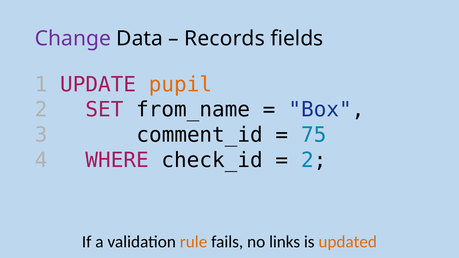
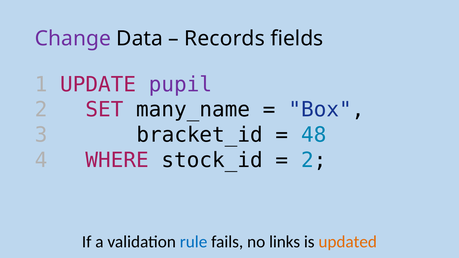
pupil colour: orange -> purple (181, 85)
from_name: from_name -> many_name (193, 110)
comment_id: comment_id -> bracket_id (200, 135)
75: 75 -> 48 (314, 135)
check_id: check_id -> stock_id (212, 160)
rule colour: orange -> blue (194, 242)
